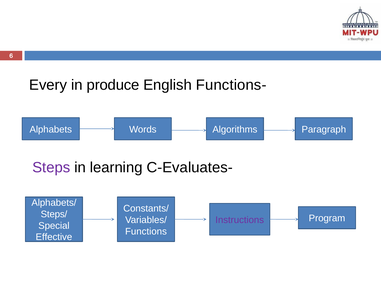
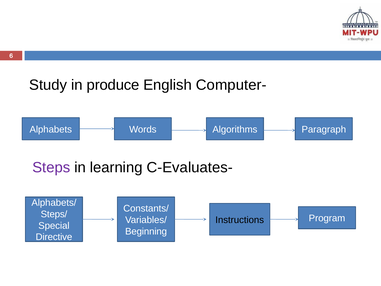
Every: Every -> Study (48, 85)
Functions-: Functions- -> Computer- (231, 85)
Instructions colour: purple -> black (240, 220)
Functions: Functions -> Beginning (146, 231)
Effective: Effective -> Directive (54, 237)
